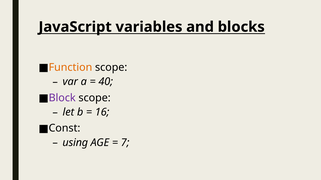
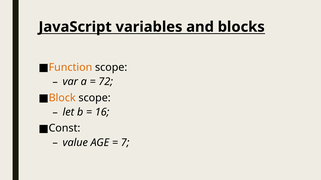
40: 40 -> 72 (106, 82)
Block colour: purple -> orange (62, 98)
using: using -> value (75, 143)
